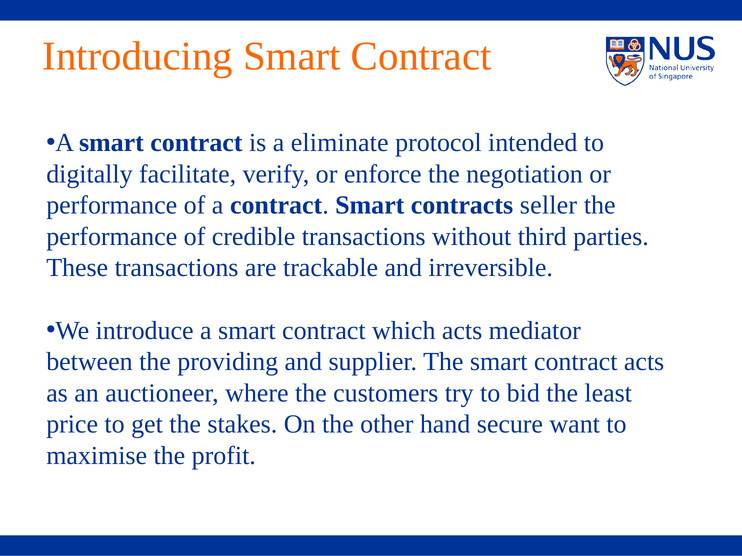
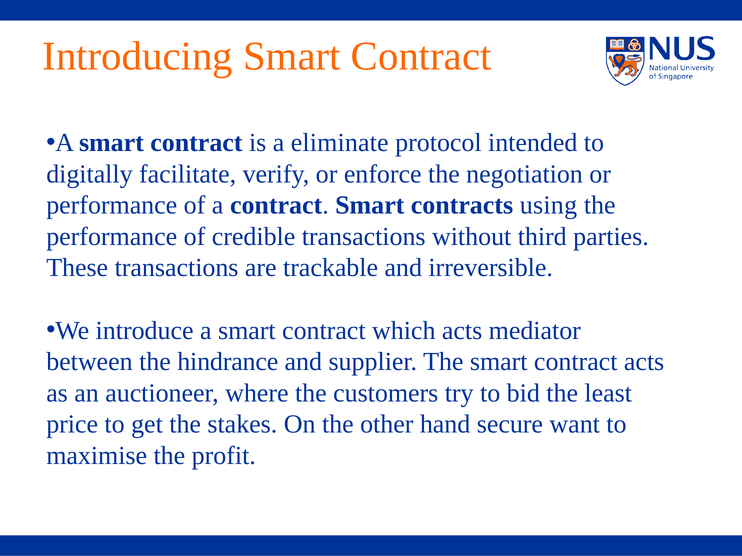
seller: seller -> using (548, 205)
providing: providing -> hindrance (228, 361)
